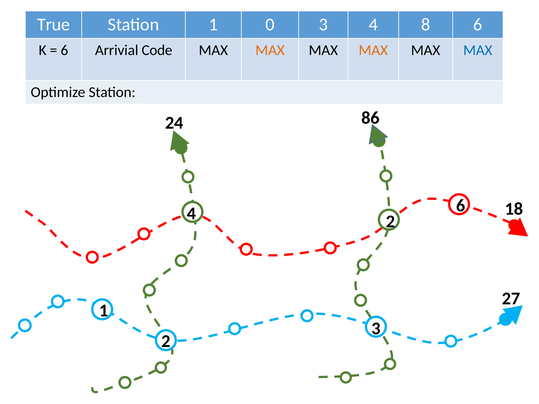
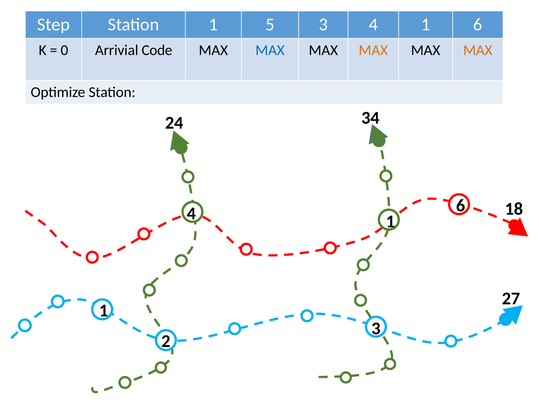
True: True -> Step (53, 25)
0: 0 -> 5 (270, 25)
8: 8 -> 1 (426, 25)
6: 6 -> 0 (64, 50)
MAX colour: orange -> blue (270, 50)
MAX colour: blue -> orange (478, 50)
86: 86 -> 34 (370, 118)
2: 2 -> 1 (390, 222)
